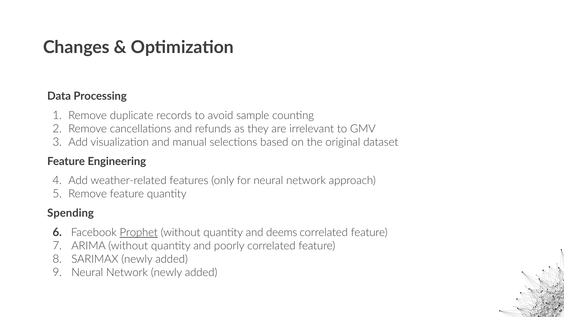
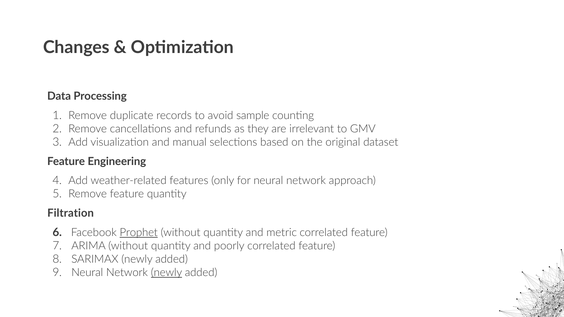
Spending: Spending -> Filtration (71, 213)
deems: deems -> metric (282, 233)
newly underline: none -> present (166, 273)
